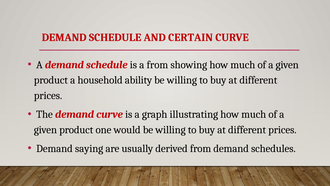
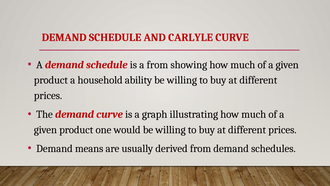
CERTAIN: CERTAIN -> CARLYLE (191, 37)
saying: saying -> means (89, 148)
